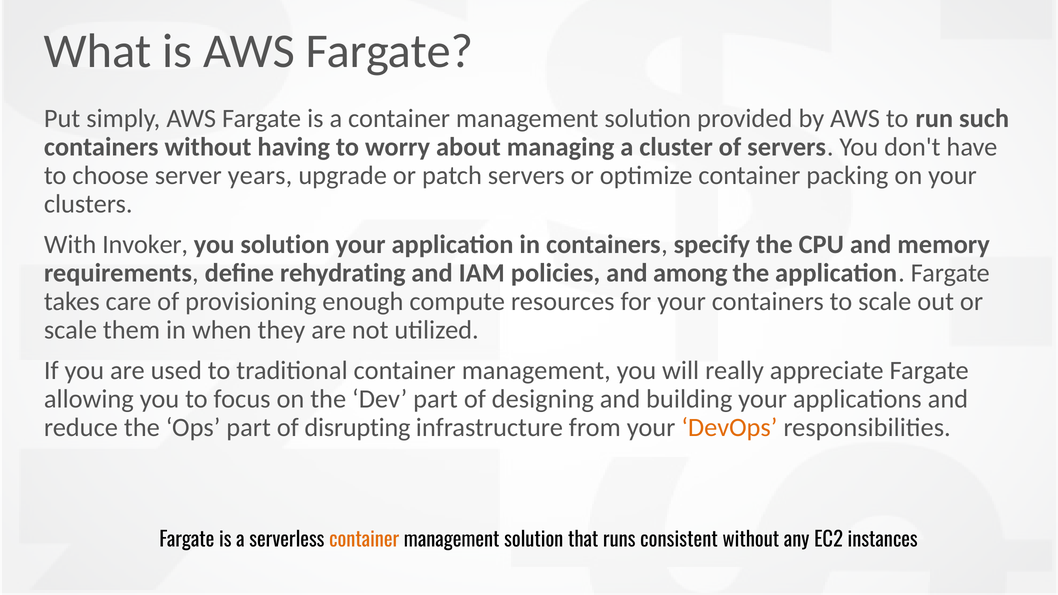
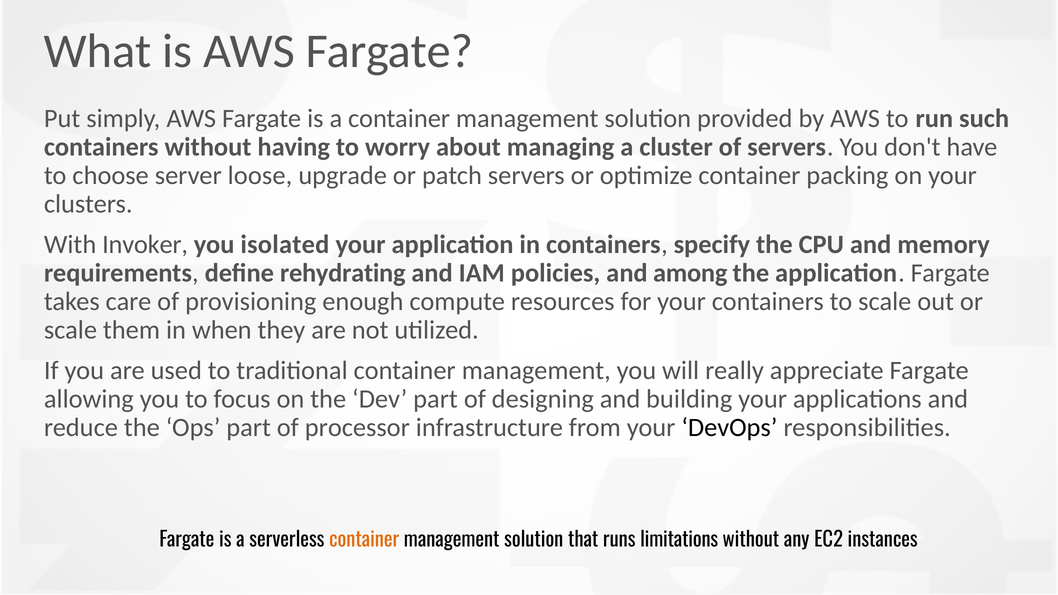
years: years -> loose (260, 176)
you solution: solution -> isolated (285, 244)
disrupting: disrupting -> processor (357, 428)
DevOps colour: orange -> black (729, 428)
consistent: consistent -> limitations (679, 540)
